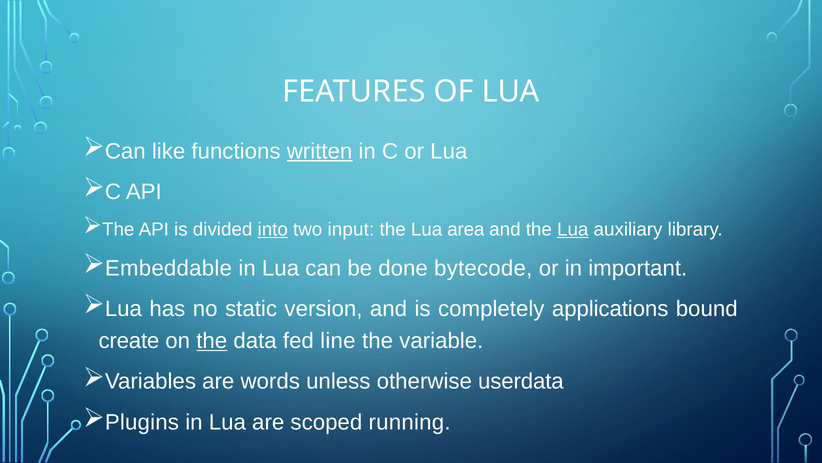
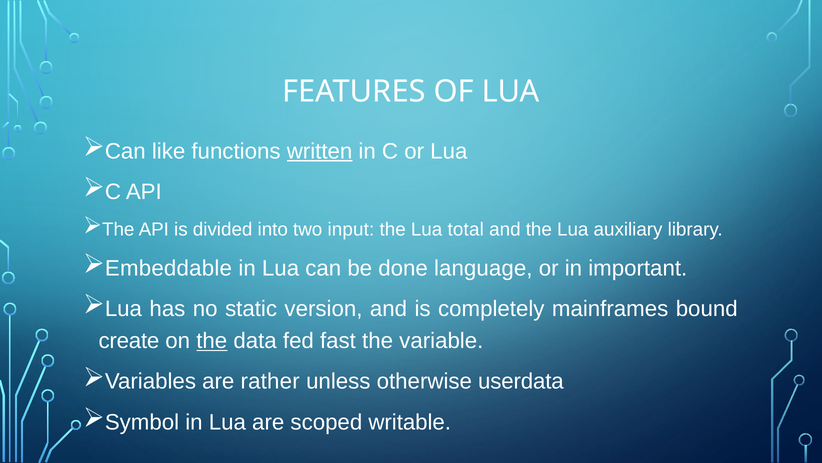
into underline: present -> none (273, 229)
area: area -> total (466, 229)
Lua underline: present -> none (573, 229)
bytecode: bytecode -> language (483, 268)
applications: applications -> mainframes (610, 308)
line: line -> fast (338, 341)
words: words -> rather (270, 381)
Plugins: Plugins -> Symbol (142, 422)
running: running -> writable (410, 422)
